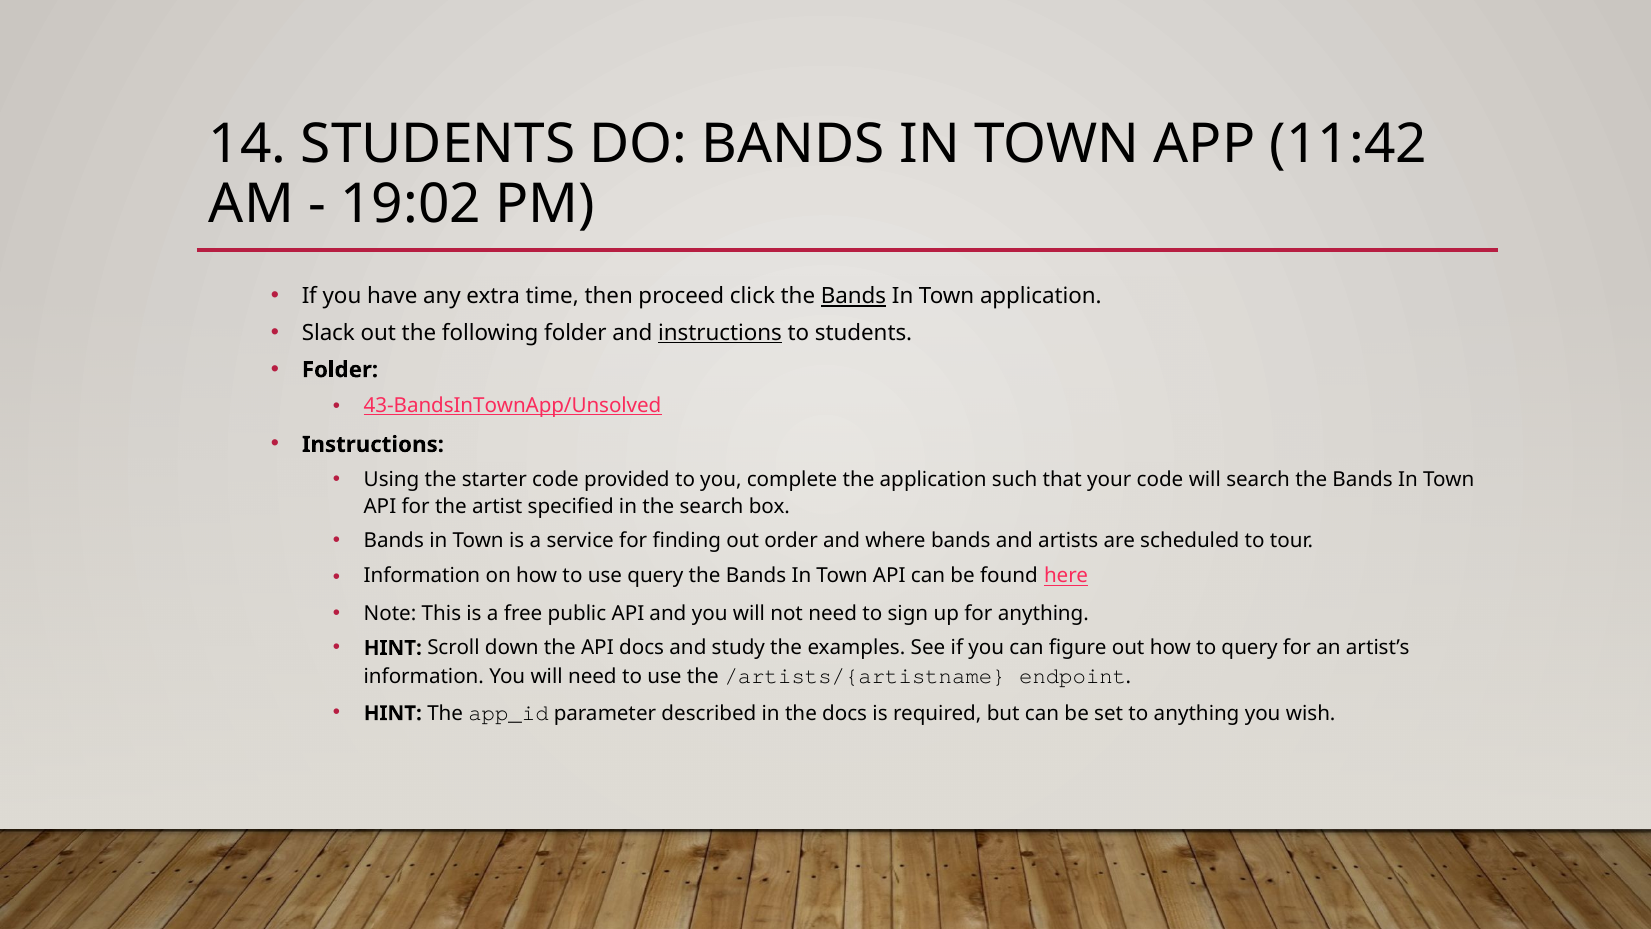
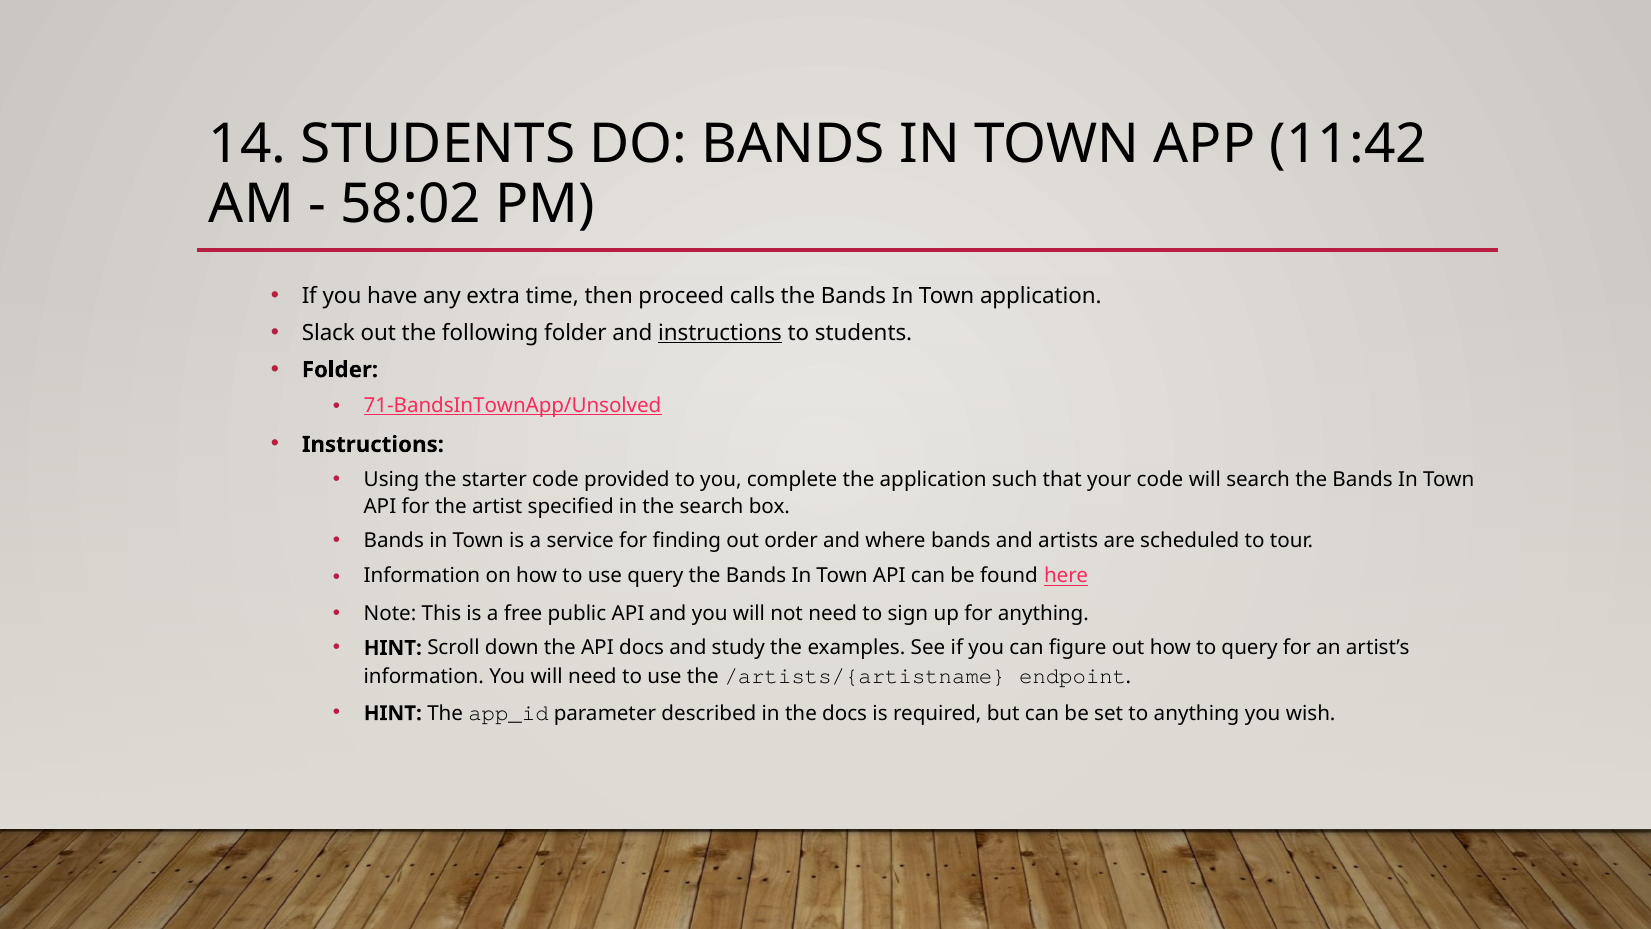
19:02: 19:02 -> 58:02 (411, 204)
click: click -> calls (753, 296)
Bands underline: present -> none (854, 296)
43-BandsInTownApp/Unsolved: 43-BandsInTownApp/Unsolved -> 71-BandsInTownApp/Unsolved (512, 405)
